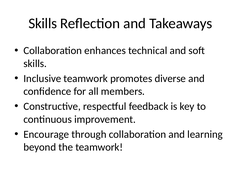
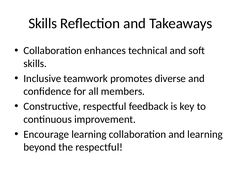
Encourage through: through -> learning (89, 134)
the teamwork: teamwork -> respectful (99, 147)
